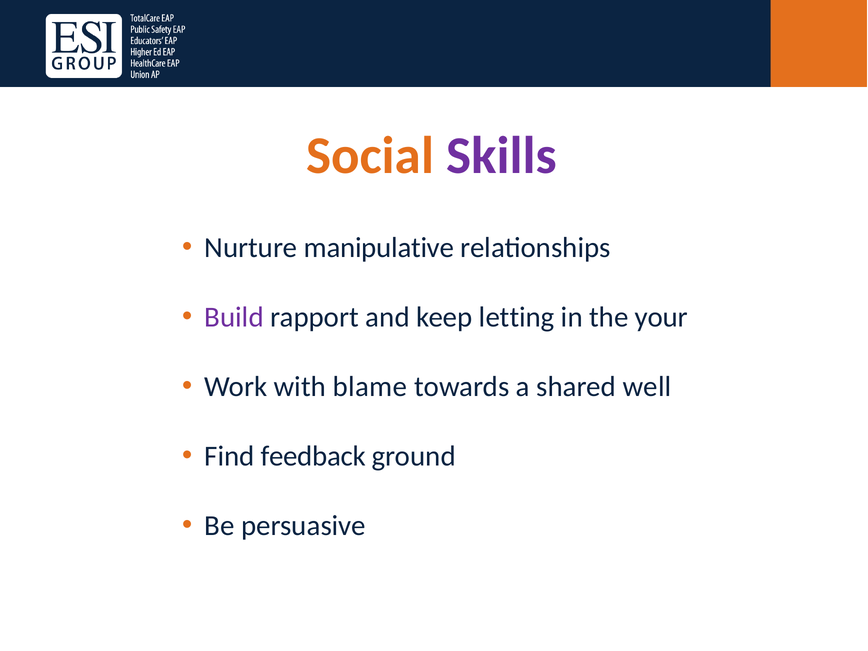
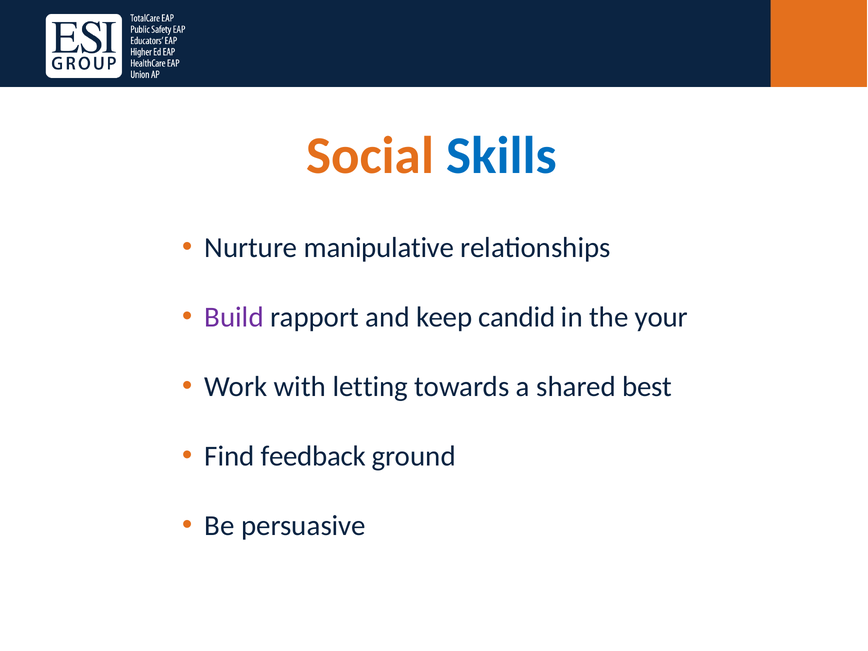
Skills colour: purple -> blue (501, 156)
letting: letting -> candid (517, 317)
blame: blame -> letting (370, 387)
well: well -> best (647, 387)
